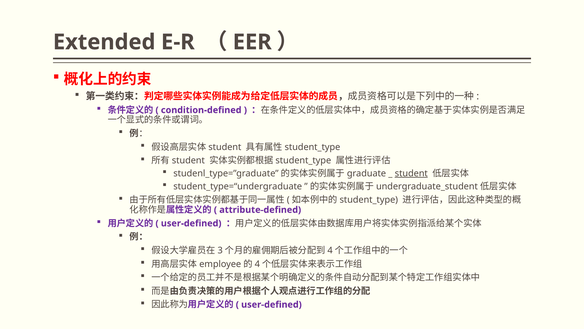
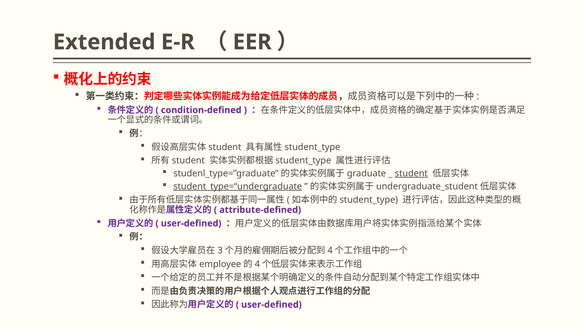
student_type=“undergraduate underline: none -> present (238, 186)
